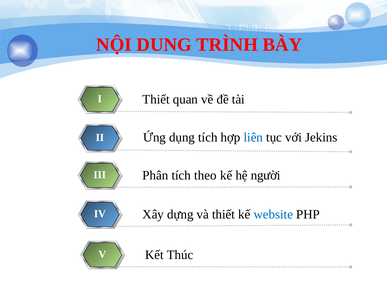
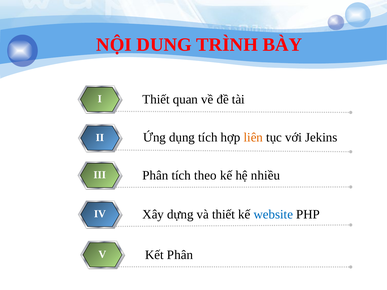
liên colour: blue -> orange (253, 137)
người: người -> nhiều (266, 175)
Kết Thúc: Thúc -> Phân (180, 255)
